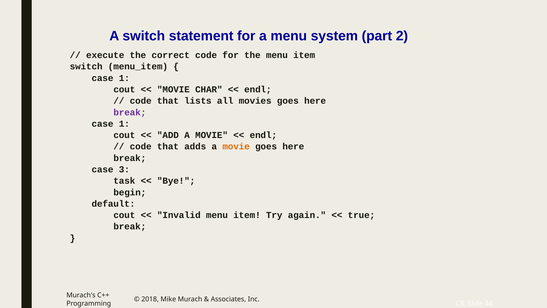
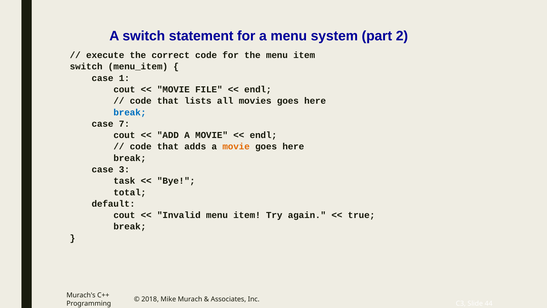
CHAR: CHAR -> FILE (209, 89)
break colour: purple -> blue (130, 112)
1: 1 -> 7 (124, 124)
begin: begin -> total (130, 192)
